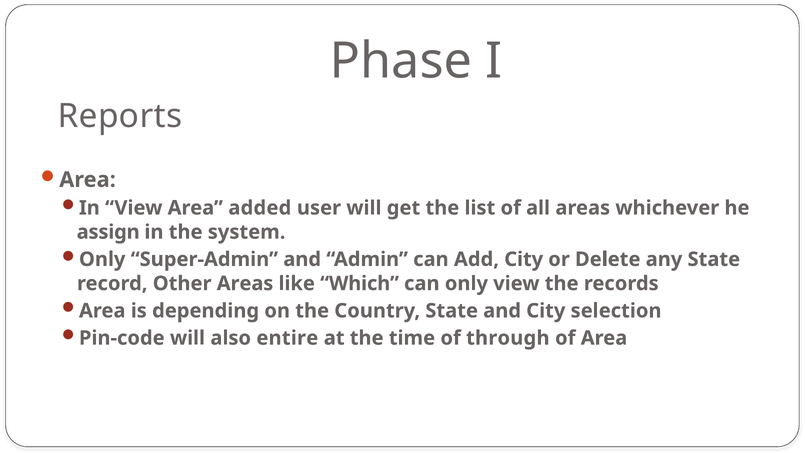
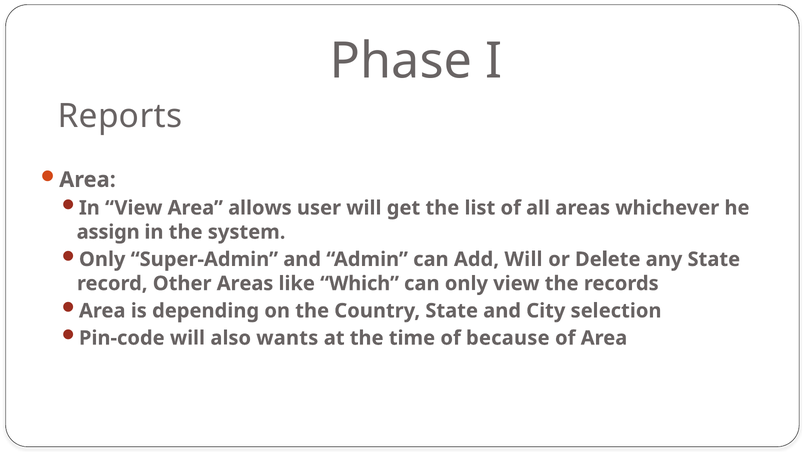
added: added -> allows (260, 208)
Add City: City -> Will (524, 259)
entire: entire -> wants (287, 338)
through: through -> because (508, 338)
